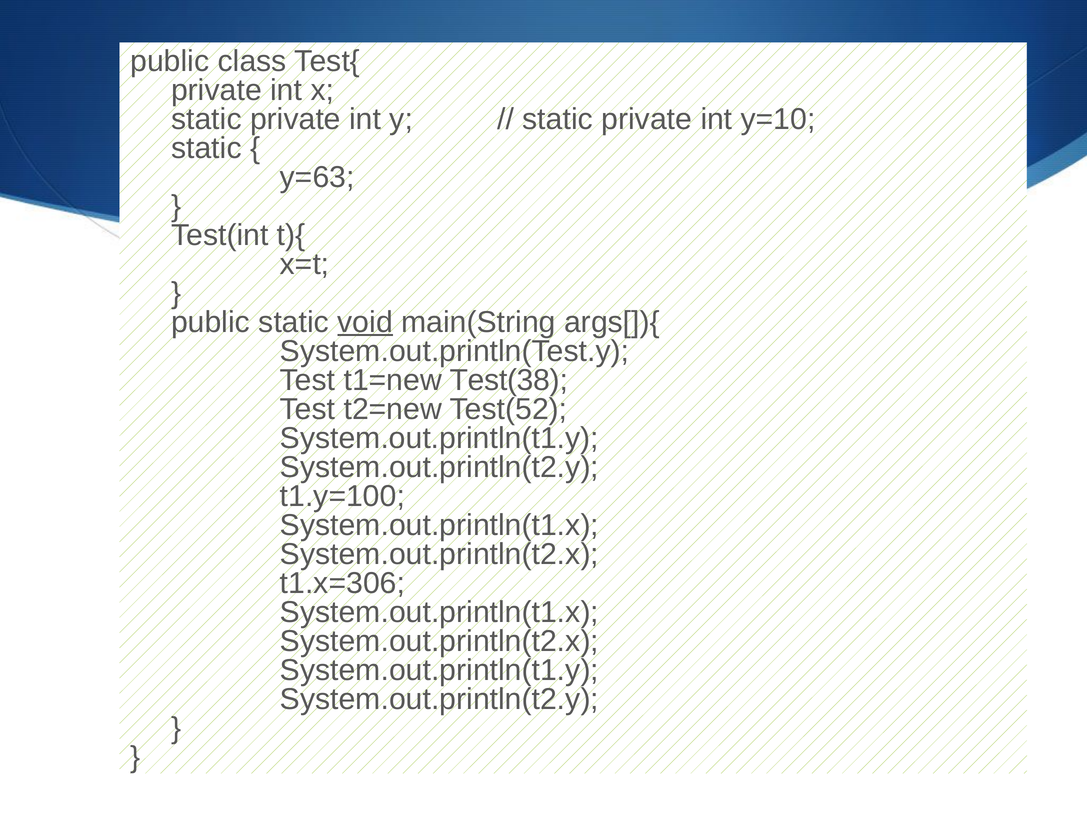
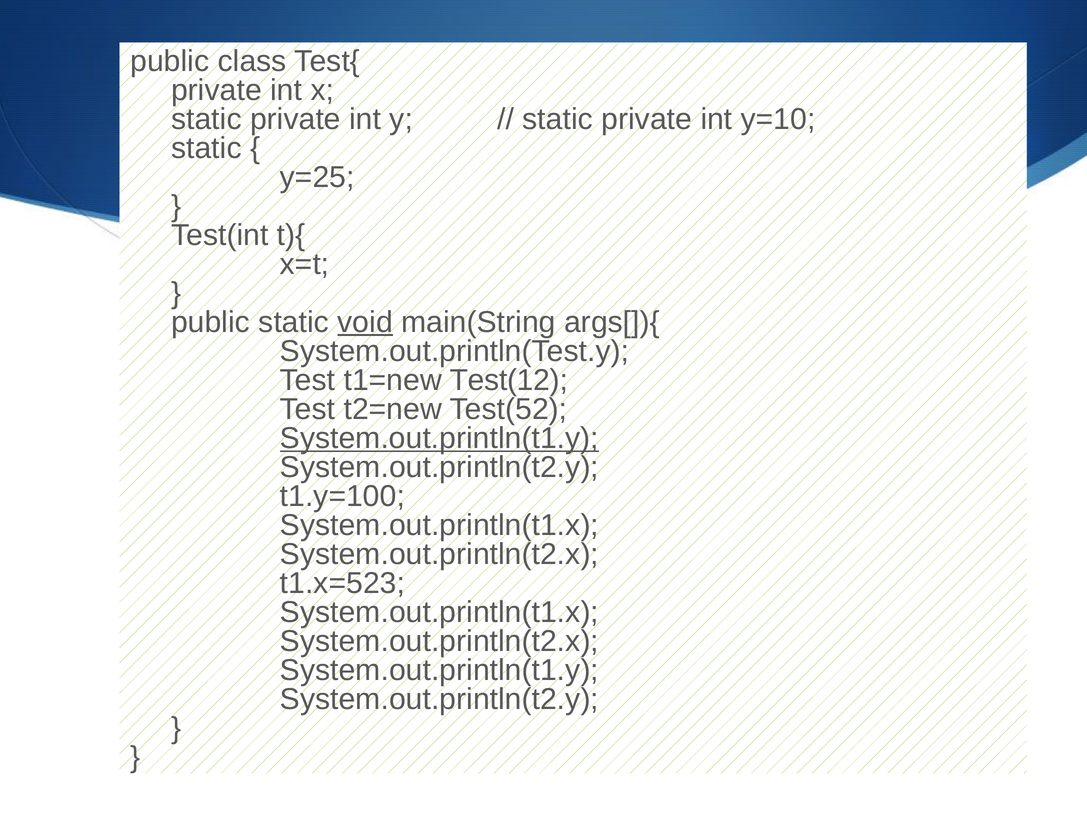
y=63: y=63 -> y=25 (317, 177)
Test(38: Test(38 -> Test(12 (509, 380)
System.out.println(t1.y underline: none -> present (439, 438)
t1.x=306: t1.x=306 -> t1.x=523 (342, 583)
